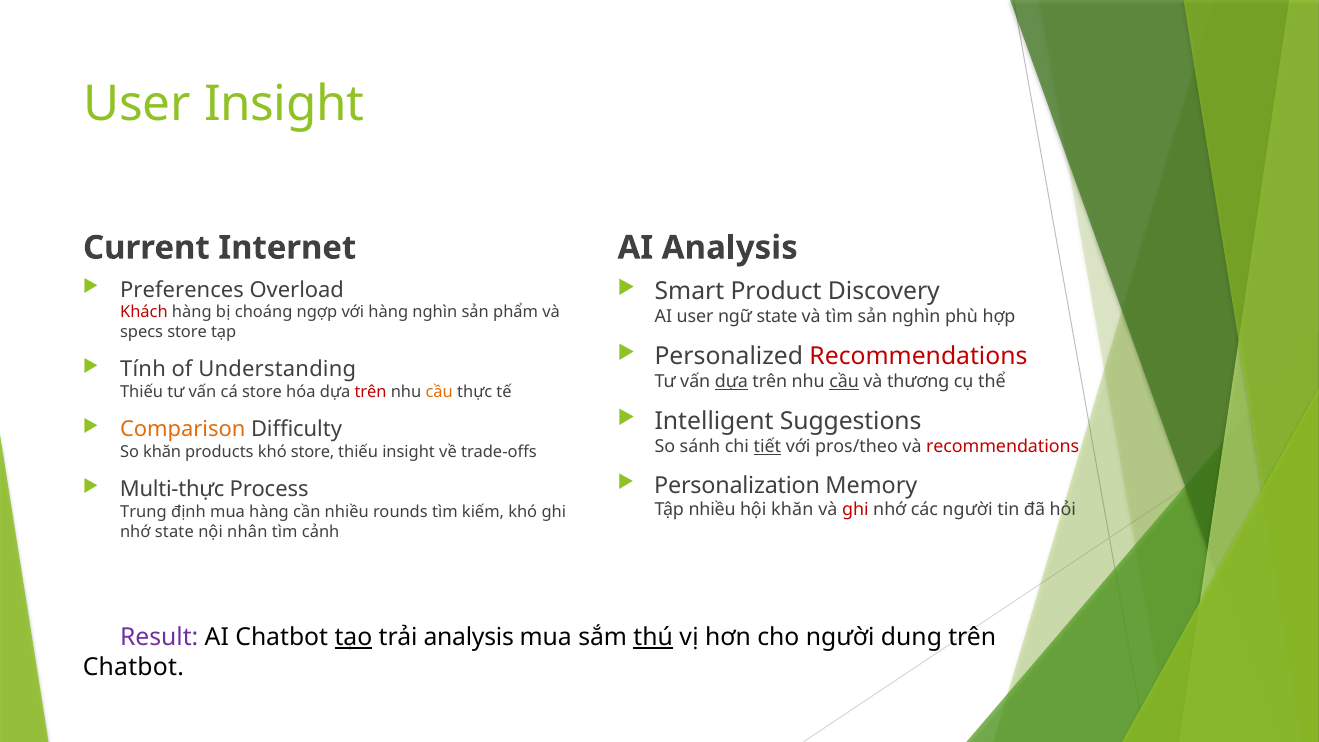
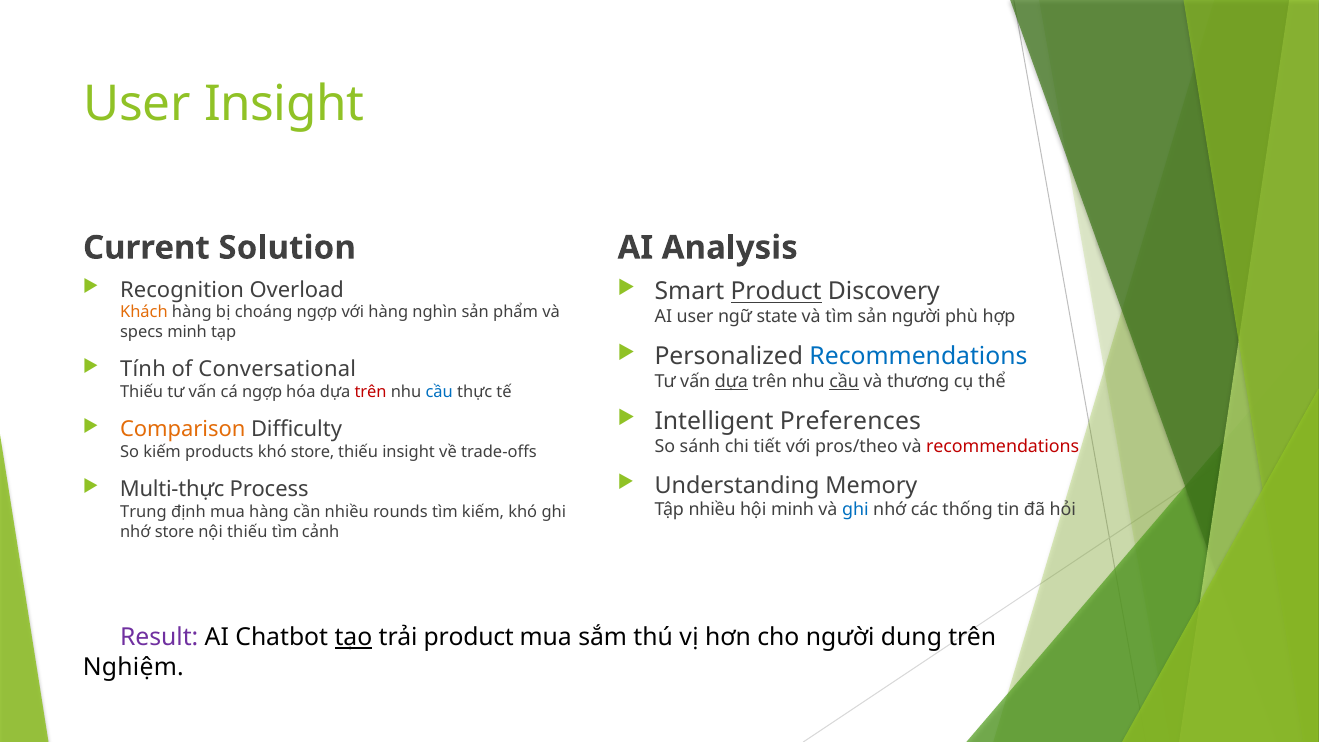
Internet: Internet -> Solution (287, 248)
Preferences: Preferences -> Recognition (182, 290)
Product underline: none -> present (776, 292)
Khách colour: red -> orange (144, 313)
sản nghìn: nghìn -> người (916, 317)
specs store: store -> minh (187, 332)
Recommendations colour: red -> blue (918, 357)
Understanding: Understanding -> Conversational (277, 370)
cá store: store -> ngợp (262, 392)
cầu colour: orange -> blue (439, 392)
Suggestions: Suggestions -> Preferences (851, 421)
tiết underline: present -> none (767, 447)
So khăn: khăn -> kiếm (162, 452)
Personalization: Personalization -> Understanding (737, 485)
hội khăn: khăn -> minh (792, 510)
ghi colour: red -> blue (855, 510)
các người: người -> thống (968, 510)
nhớ state: state -> store (174, 532)
nội nhân: nhân -> thiếu (247, 532)
trải analysis: analysis -> product (469, 637)
thú underline: present -> none (653, 637)
Chatbot: Chatbot -> Nghiệm (133, 667)
